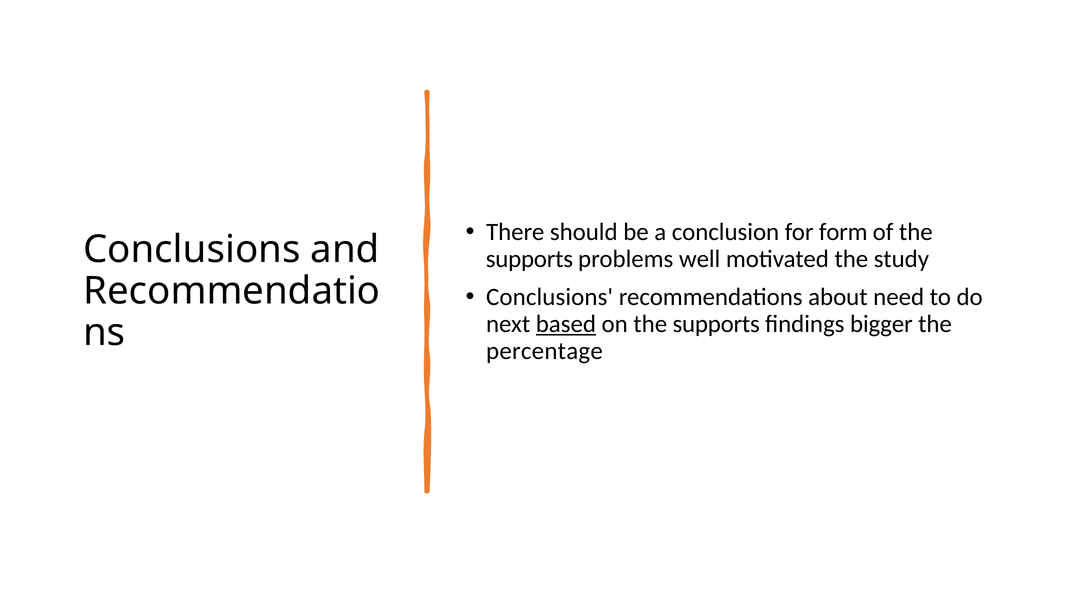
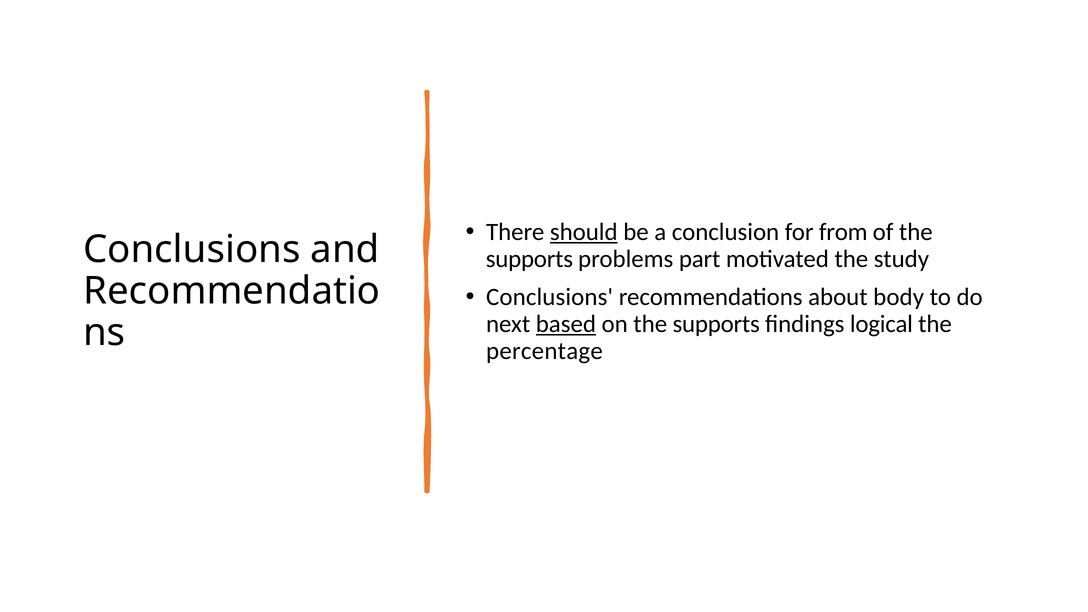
should underline: none -> present (584, 232)
form: form -> from (843, 232)
well: well -> part (700, 259)
need: need -> body (899, 297)
bigger: bigger -> logical (881, 324)
